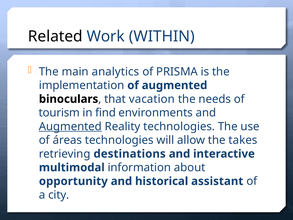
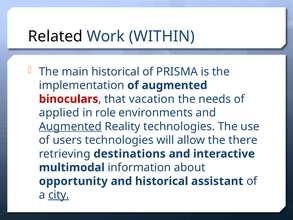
main analytics: analytics -> historical (116, 72)
binoculars colour: black -> red (69, 99)
tourism: tourism -> applied (59, 113)
find: find -> role (106, 113)
áreas: áreas -> users (67, 140)
takes: takes -> there (243, 140)
city underline: none -> present (59, 195)
